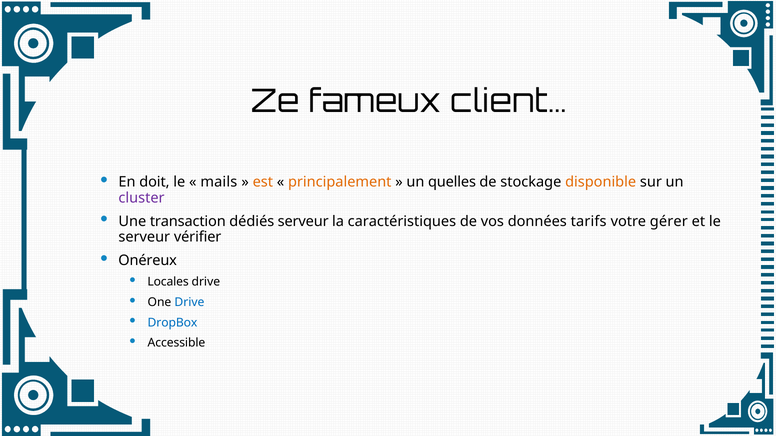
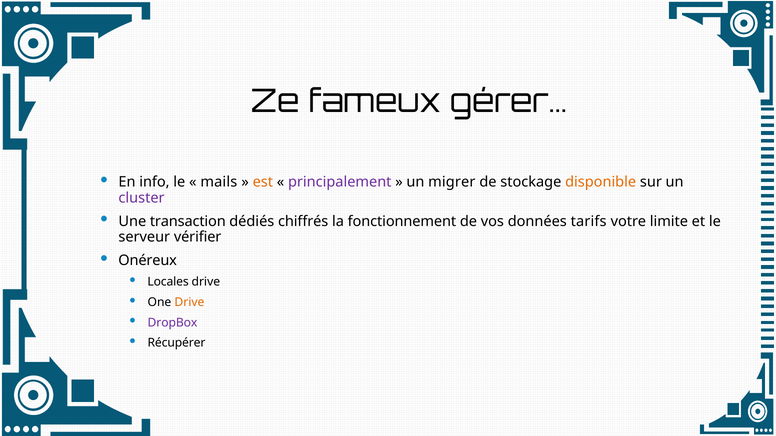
client…: client… -> gérer… (509, 102)
doit: doit -> info (154, 182)
principalement colour: orange -> purple (340, 182)
quelles: quelles -> migrer (452, 182)
dédiés serveur: serveur -> chiffrés (303, 222)
caractéristiques: caractéristiques -> fonctionnement (402, 222)
gérer: gérer -> limite (669, 222)
Drive colour: blue -> orange (189, 303)
DropBox colour: blue -> purple (172, 323)
Accessible: Accessible -> Récupérer (176, 343)
